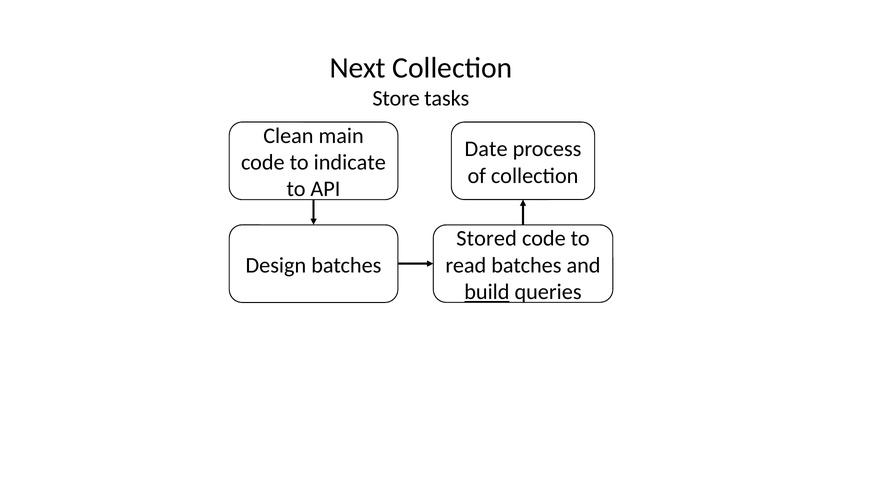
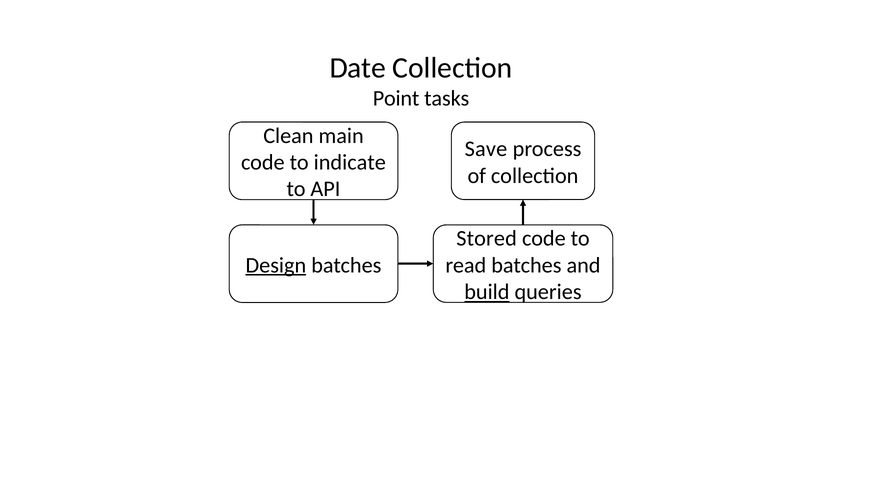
Next: Next -> Date (358, 68)
Store: Store -> Point (396, 98)
Date: Date -> Save (486, 149)
Design underline: none -> present (276, 265)
